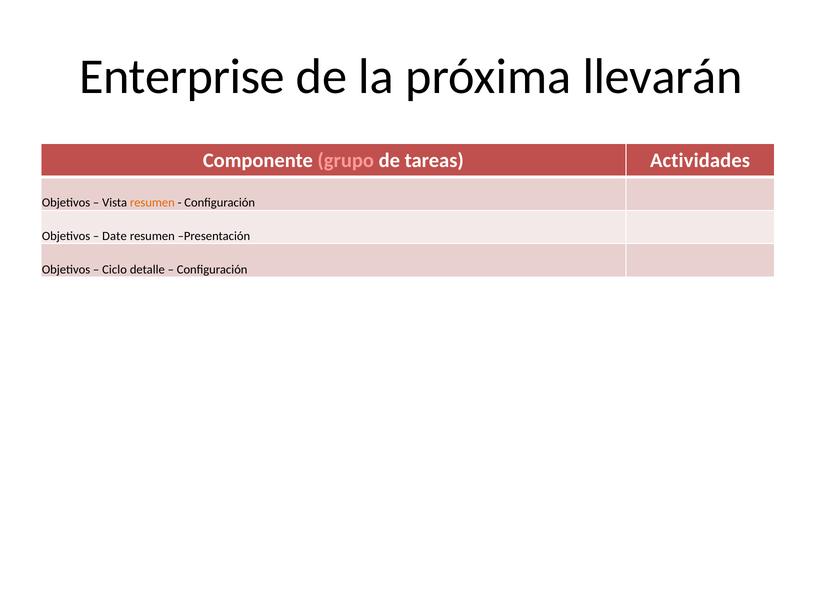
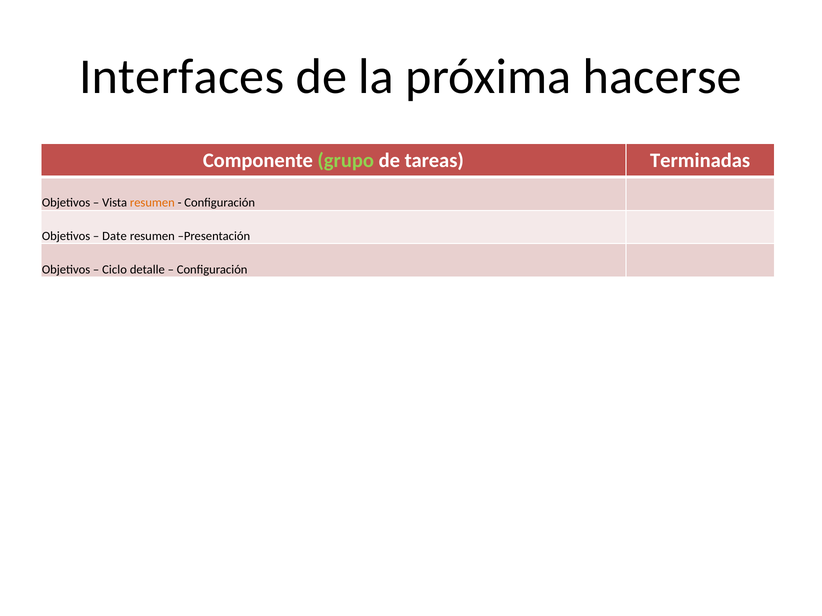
Enterprise: Enterprise -> Interfaces (182, 77)
llevarán: llevarán -> hacerse (662, 77)
grupo colour: pink -> light green (346, 161)
Actividades: Actividades -> Terminadas (700, 161)
